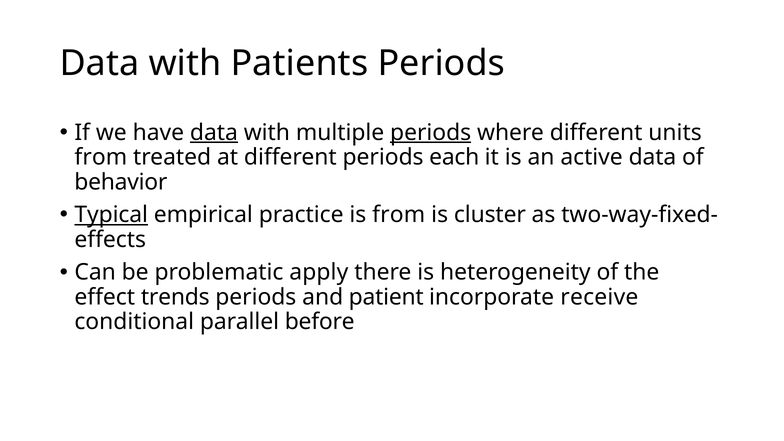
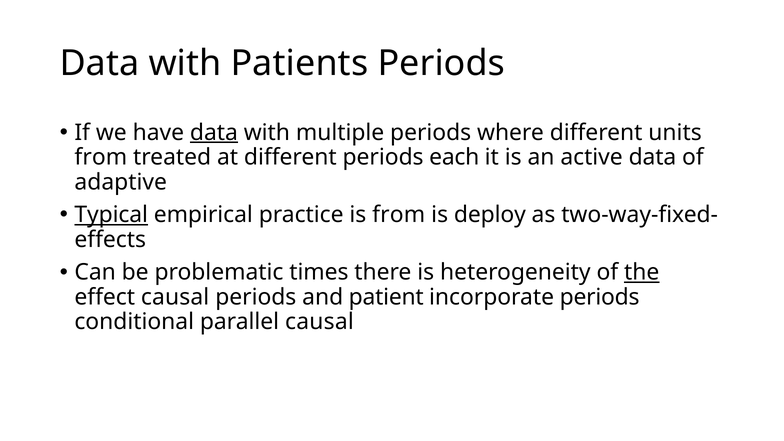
periods underline: present -> none (431, 133)
behavior: behavior -> adaptive (121, 182)
cluster: cluster -> deploy (490, 215)
apply: apply -> times (319, 272)
the underline: none -> present (642, 272)
effect trends: trends -> causal (175, 297)
incorporate receive: receive -> periods (600, 297)
parallel before: before -> causal (319, 322)
